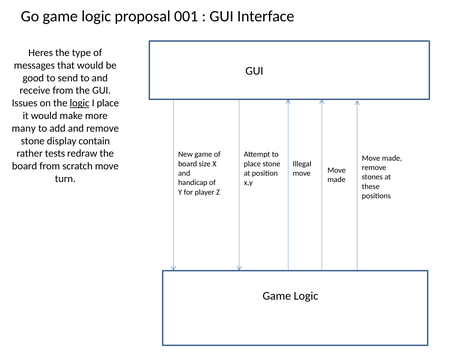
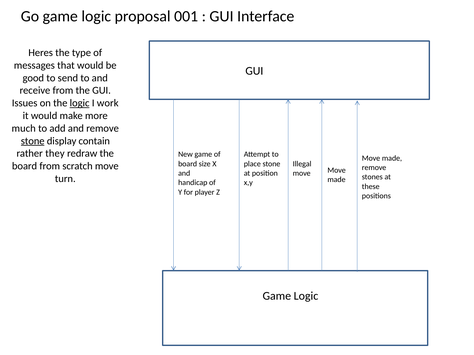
I place: place -> work (108, 103)
many: many -> much (24, 128)
stone underline: none -> present (33, 141)
tests: tests -> they (55, 154)
